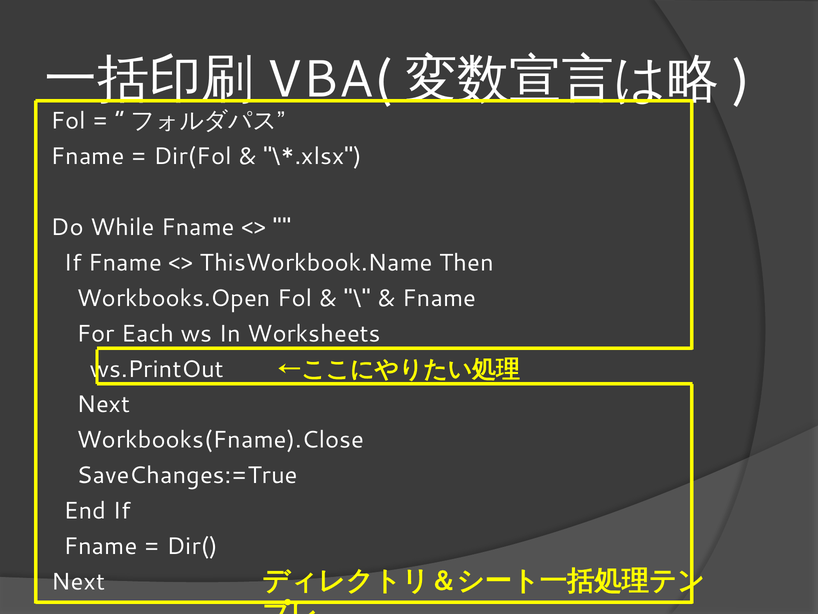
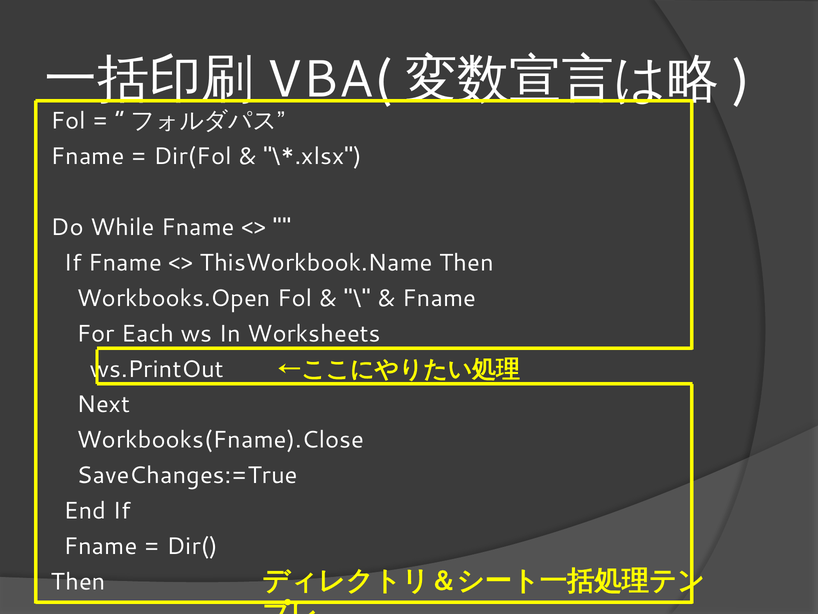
Next: Next -> Then (78, 582)
